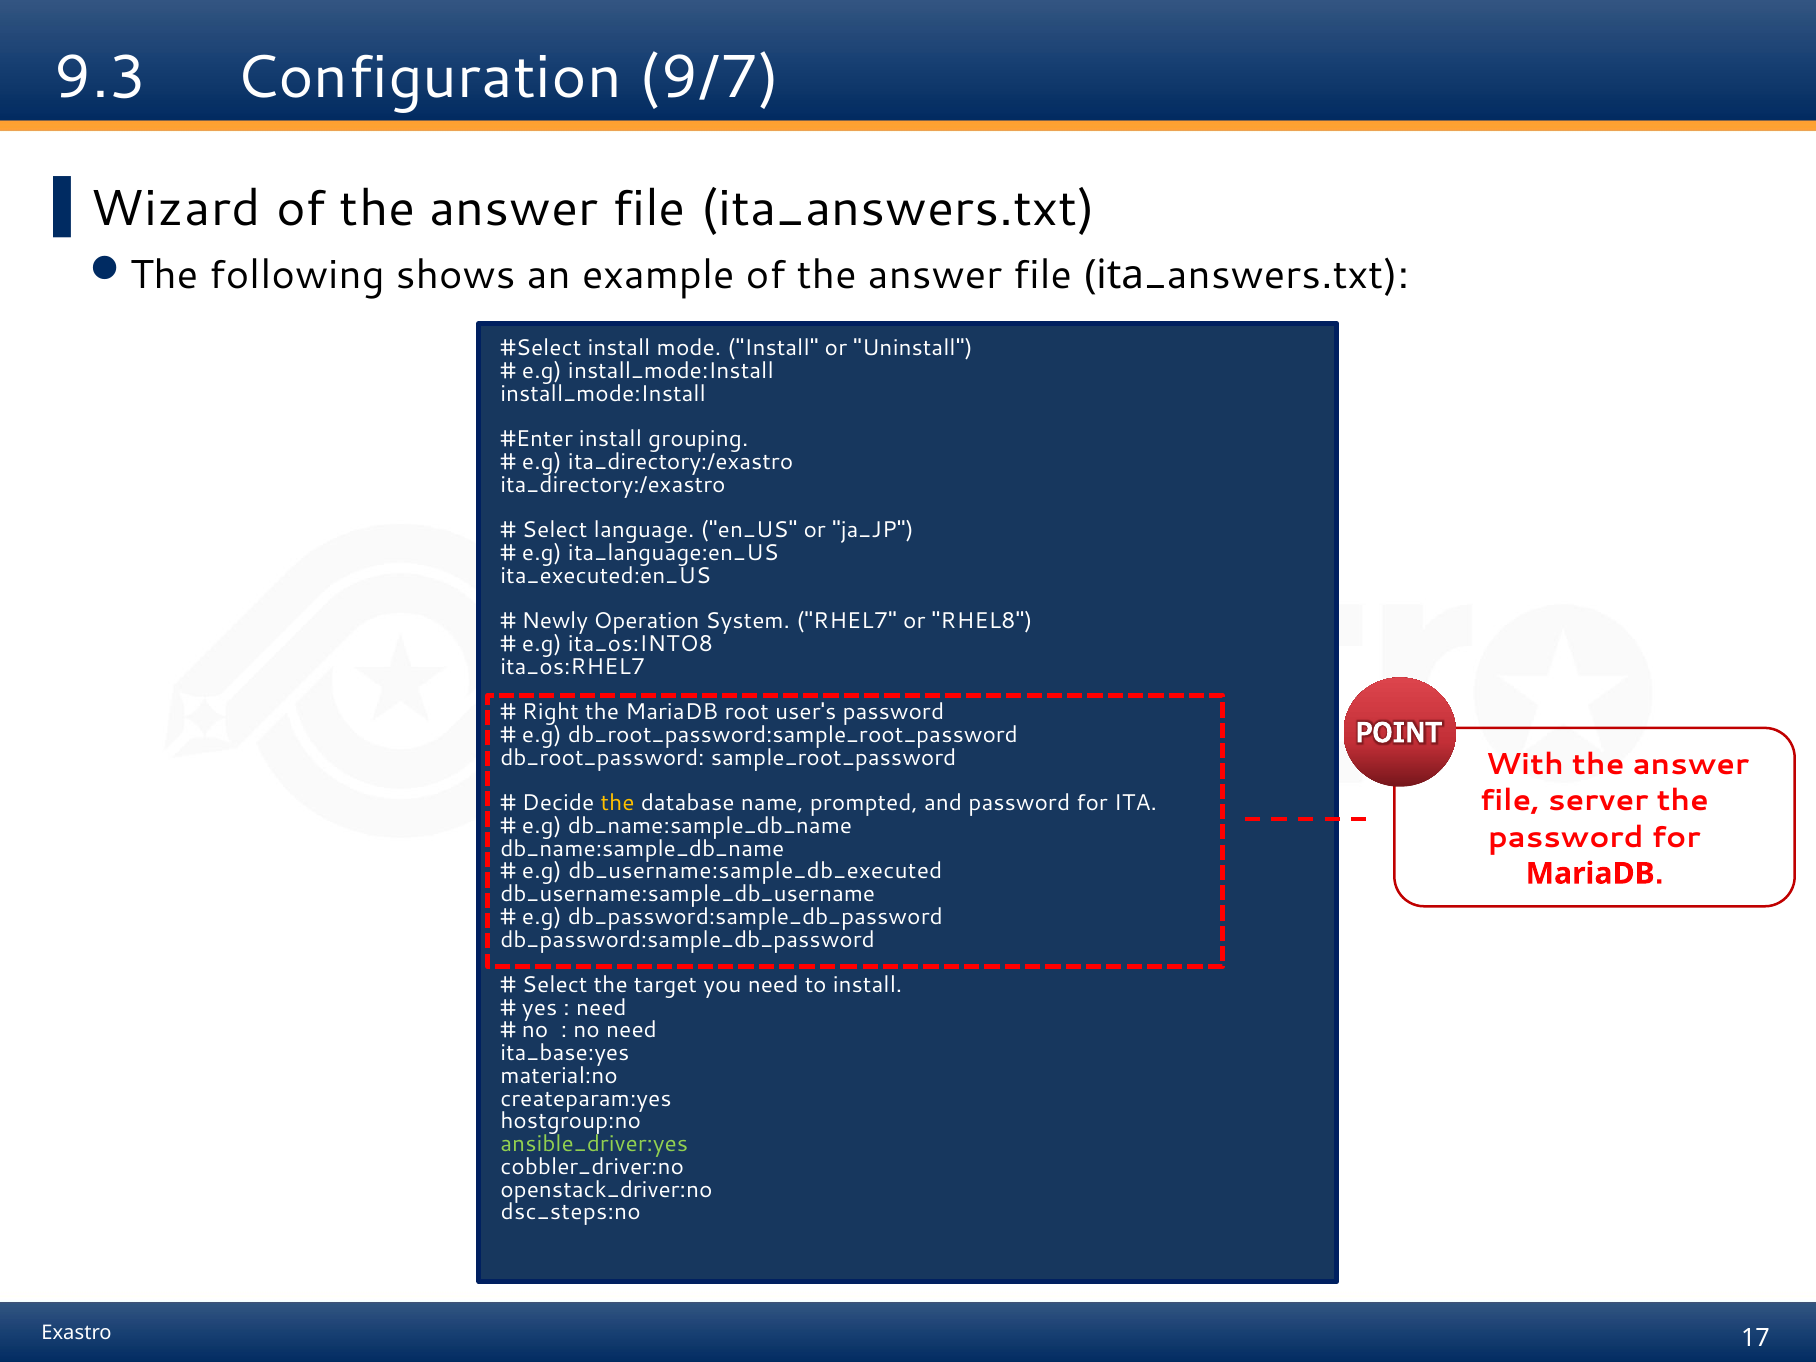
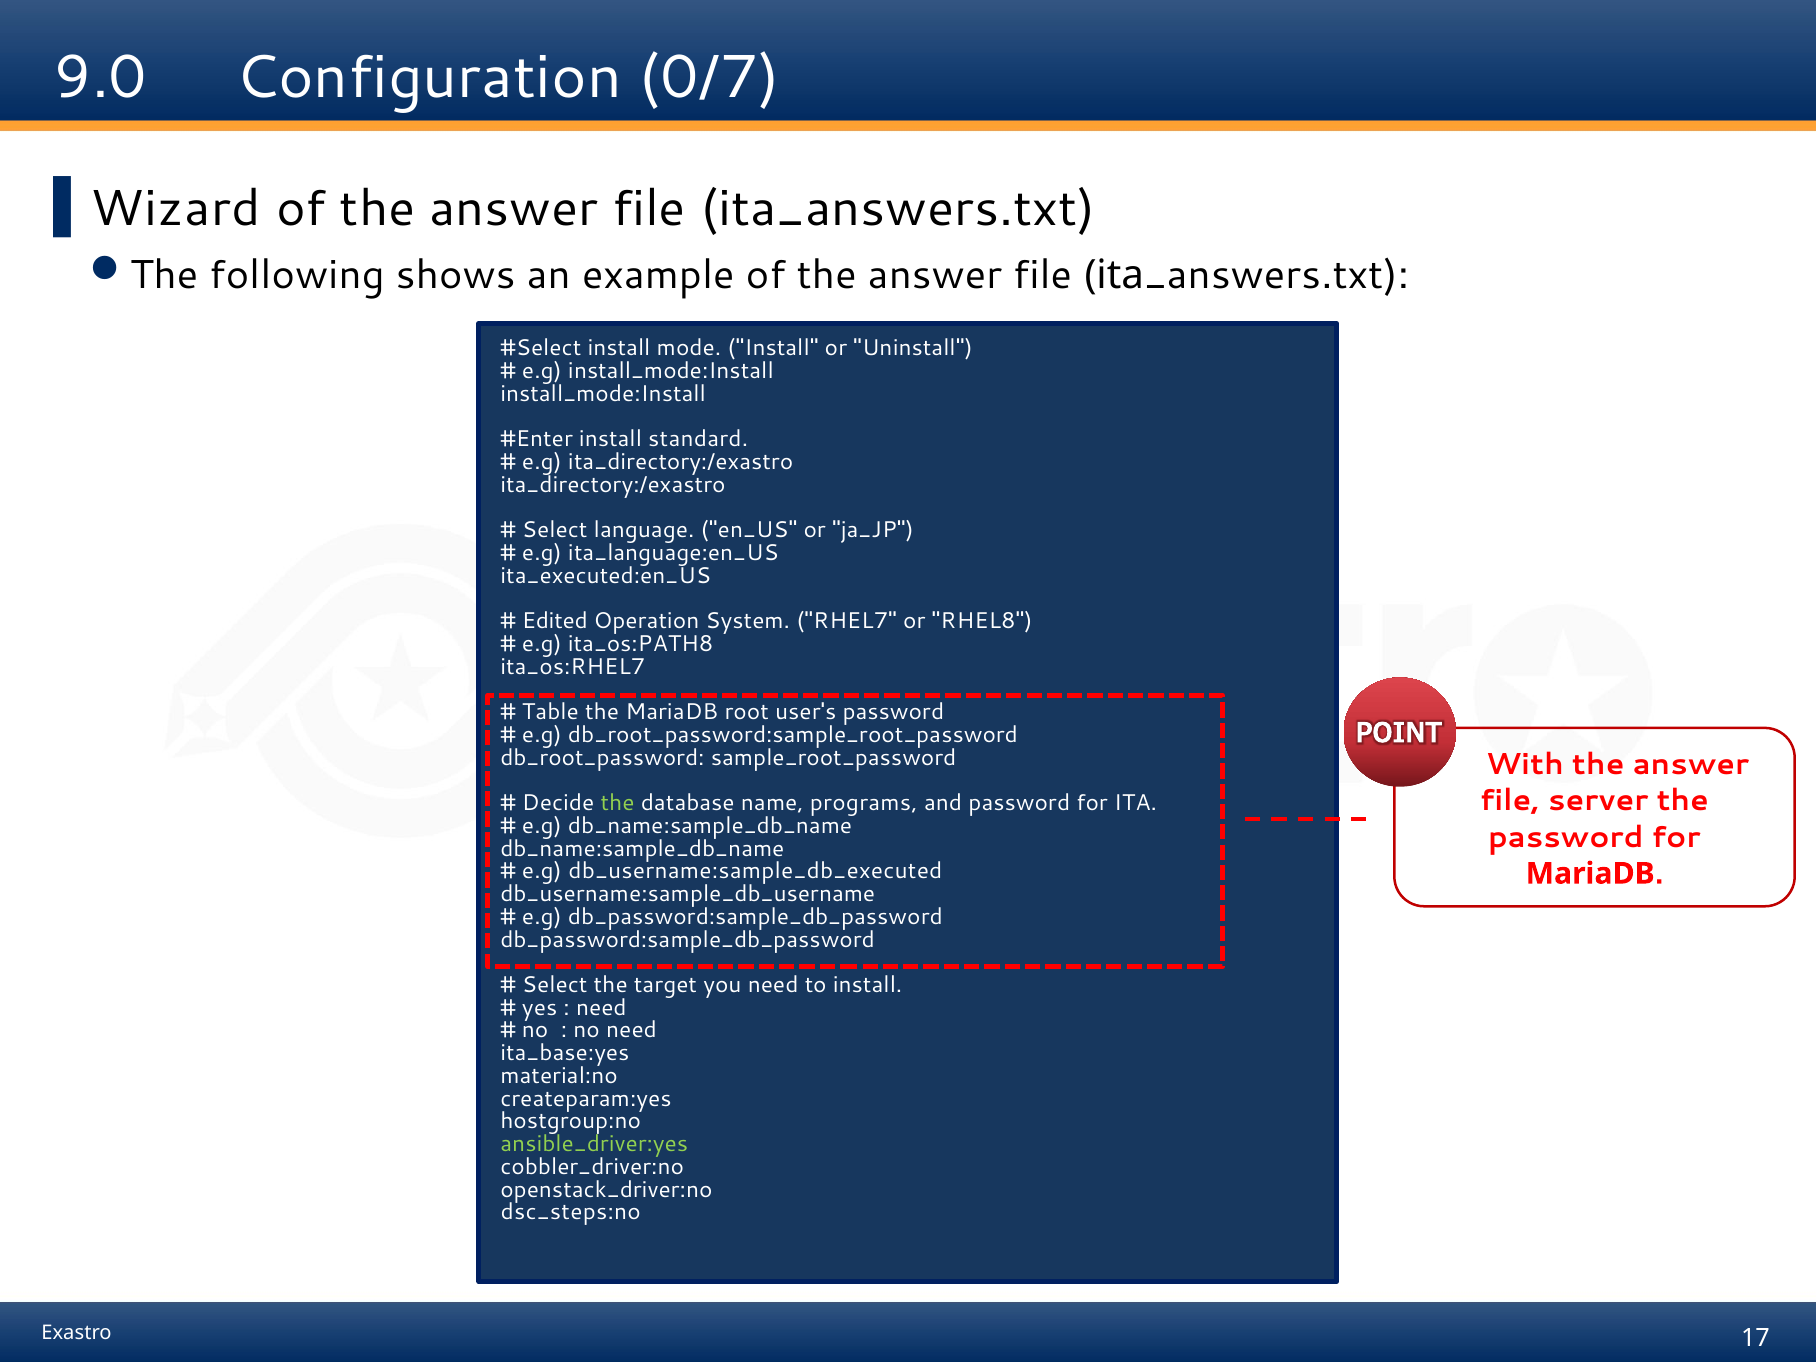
9.3: 9.3 -> 9.0 (101, 77)
9/7: 9/7 -> 0/7 (709, 77)
grouping: grouping -> standard (698, 439)
Newly: Newly -> Edited (555, 621)
ita_os:INTO8: ita_os:INTO8 -> ita_os:PATH8 (641, 644)
Right: Right -> Table (550, 712)
the colour: yellow -> light green (618, 803)
prompted: prompted -> programs (864, 803)
